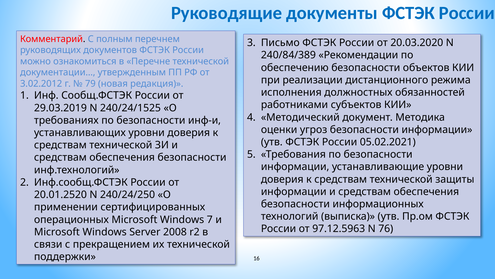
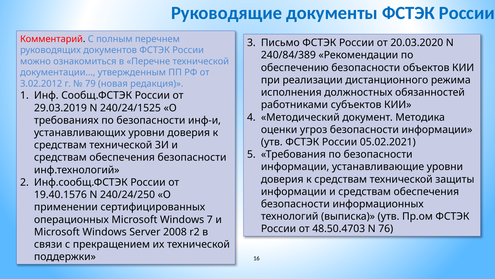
20.01.2520: 20.01.2520 -> 19.40.1576 (60, 194)
97.12.5963: 97.12.5963 -> 48.50.4703 (339, 228)
